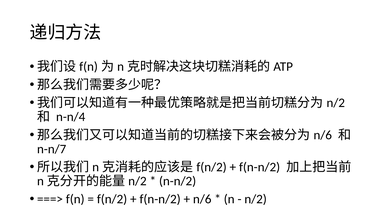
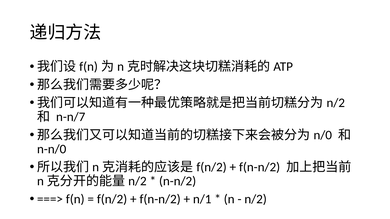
n-n/4: n-n/4 -> n-n/7 (71, 117)
n/6: n/6 -> n/0 (323, 135)
n-n/7: n-n/7 -> n-n/0 (52, 149)
n/6: n/6 -> n/1 (202, 200)
